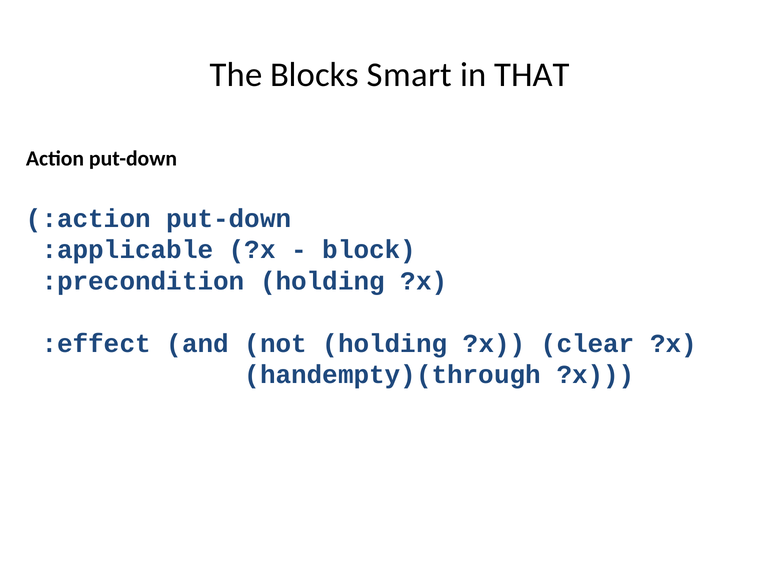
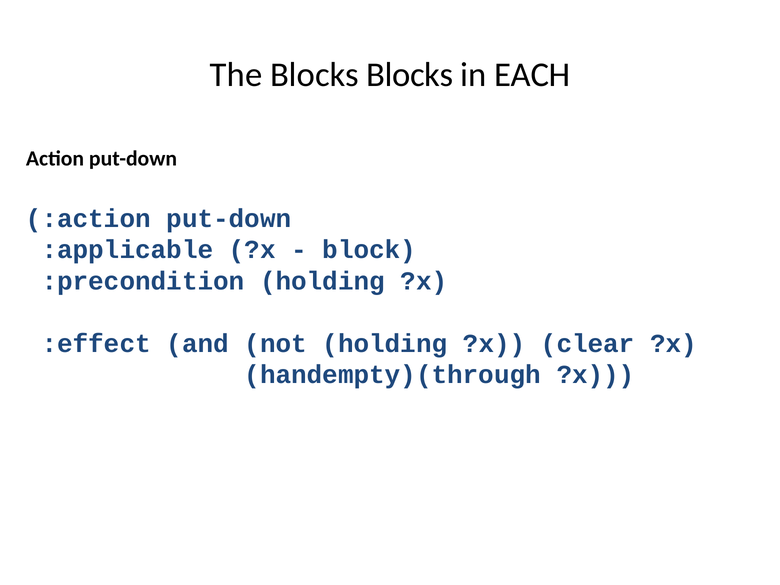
Blocks Smart: Smart -> Blocks (410, 75)
THAT: THAT -> EACH (532, 75)
